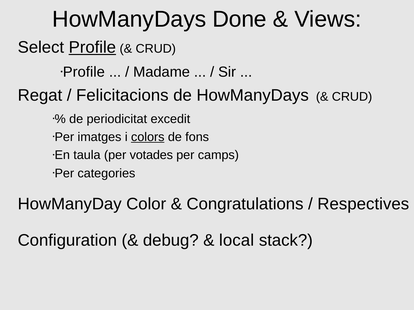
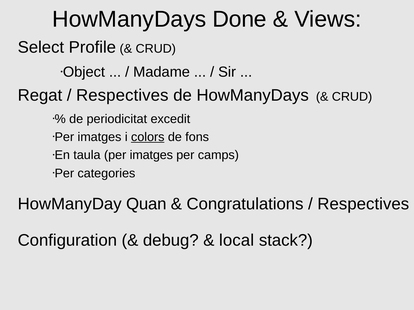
Profile underline: present -> none (92, 48)
Profile: Profile -> Object (84, 72)
Felicitacions: Felicitacions -> Respectives (122, 95)
taula per votades: votades -> imatges (151, 155)
Color: Color -> Quan (146, 204)
